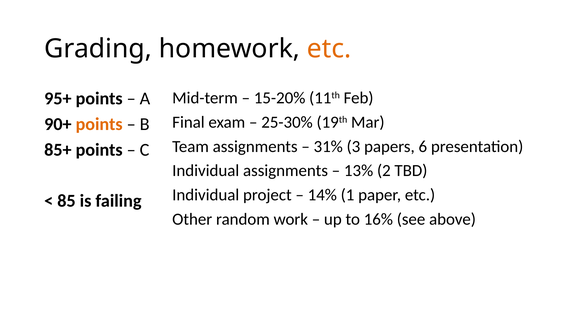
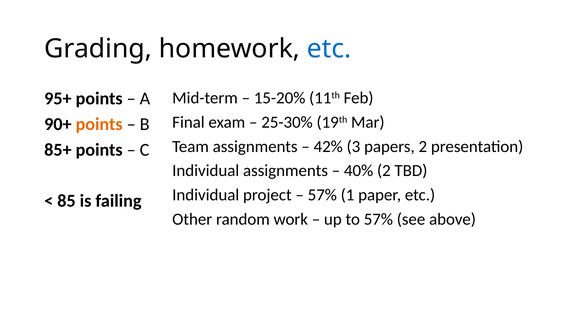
etc colour: orange -> blue (329, 49)
31%: 31% -> 42% (328, 147)
papers 6: 6 -> 2 (423, 147)
13%: 13% -> 40% (359, 171)
14%: 14% -> 57% (322, 195)
to 16%: 16% -> 57% (378, 219)
